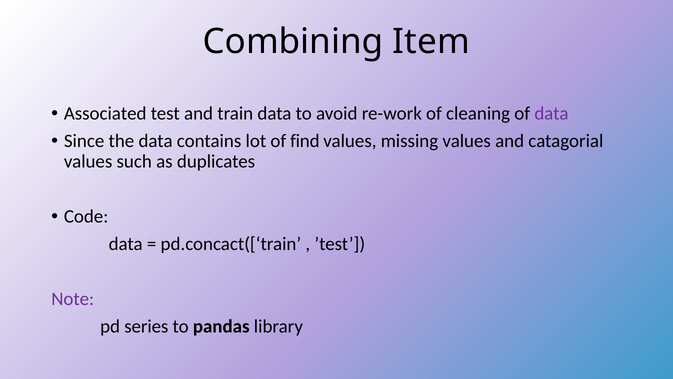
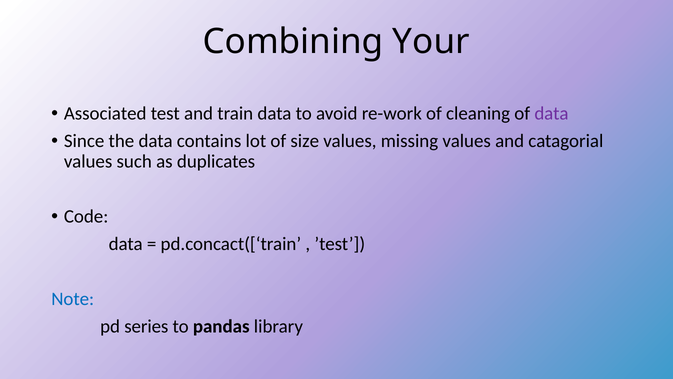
Item: Item -> Your (431, 41)
find: find -> size (305, 141)
Note colour: purple -> blue (73, 299)
